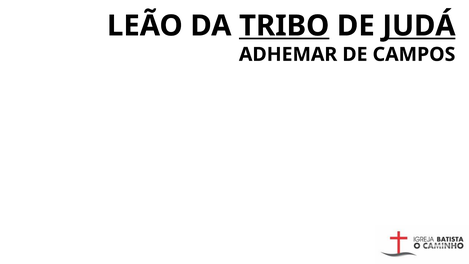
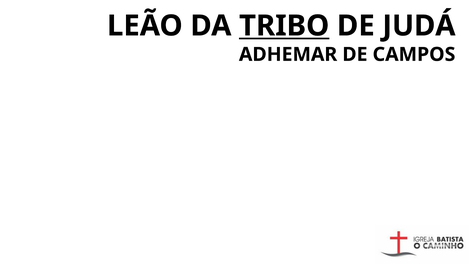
JUDÁ underline: present -> none (419, 26)
